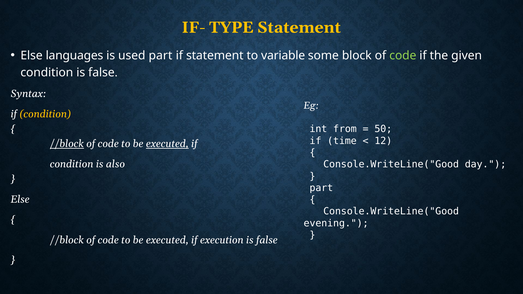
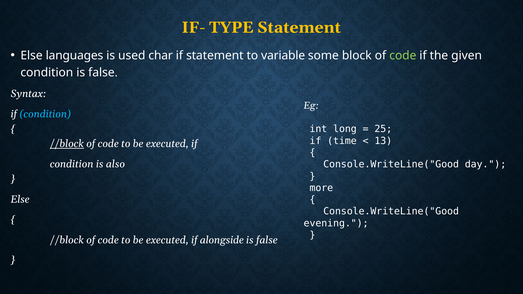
used part: part -> char (161, 55)
condition colour: yellow -> light blue (45, 114)
from: from -> long (345, 129)
50: 50 -> 25 (383, 129)
12: 12 -> 13 (383, 141)
executed underline: present -> none (167, 144)
part: part -> more (321, 188)
execution: execution -> alongside (222, 240)
